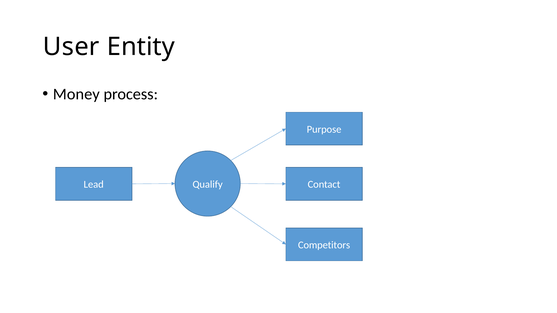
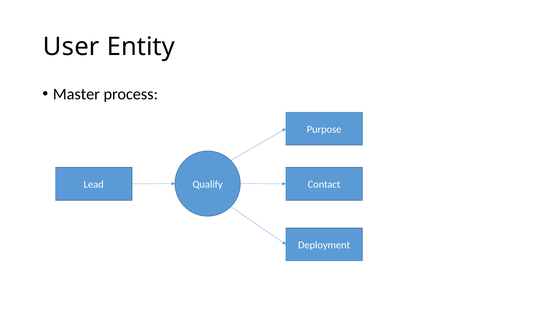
Money: Money -> Master (76, 94)
Competitors: Competitors -> Deployment (324, 245)
